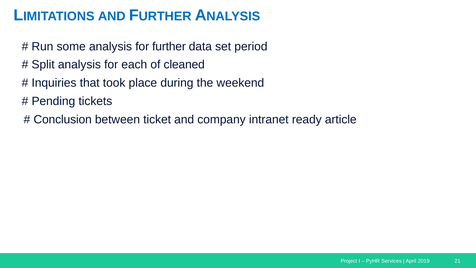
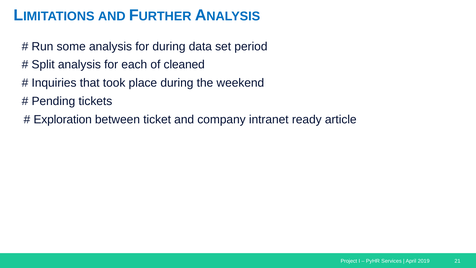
for further: further -> during (169, 46)
Conclusion: Conclusion -> Exploration (63, 119)
